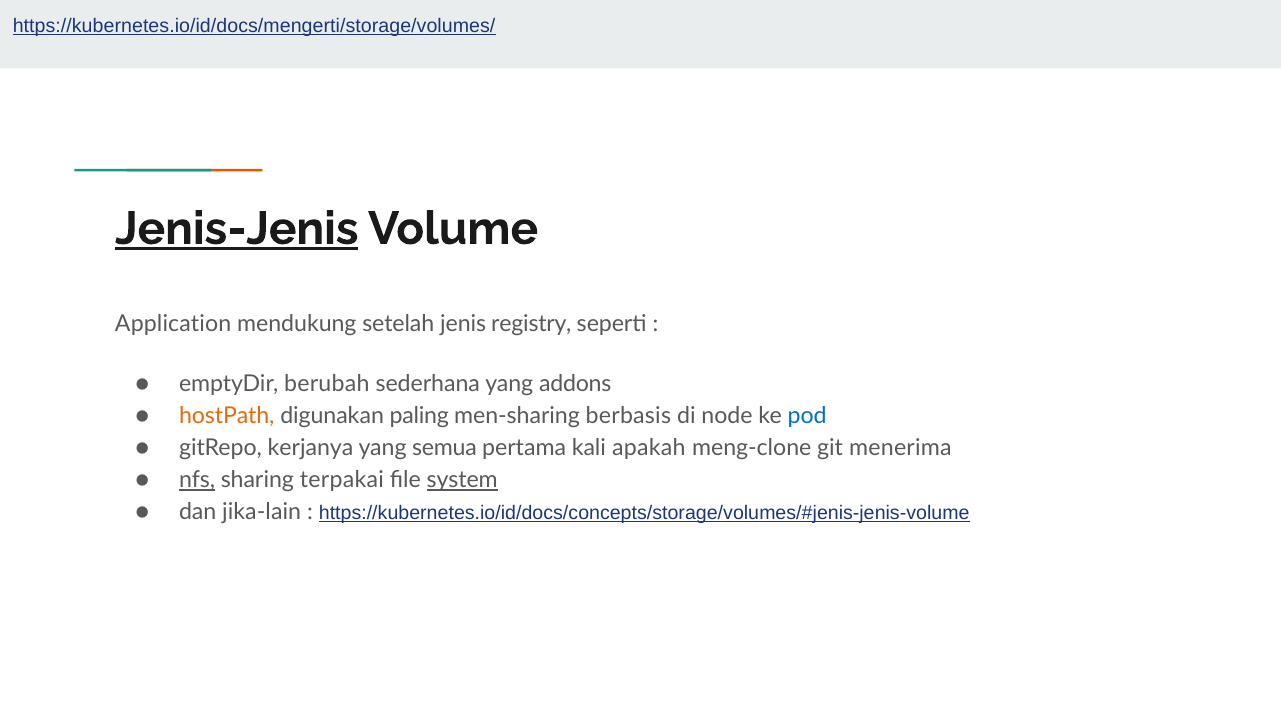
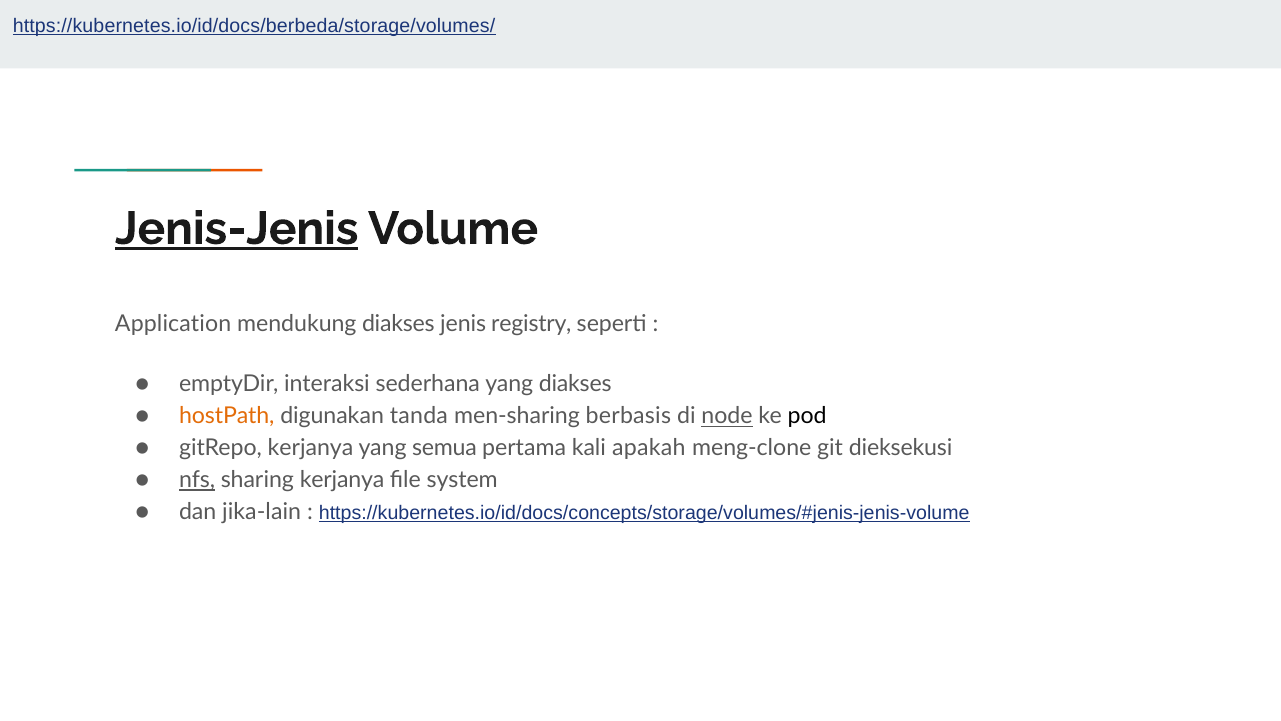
https://kubernetes.io/id/docs/mengerti/storage/volumes/: https://kubernetes.io/id/docs/mengerti/storage/volumes/ -> https://kubernetes.io/id/docs/berbeda/storage/volumes/ (254, 26)
mendukung setelah: setelah -> diakses (398, 324)
berubah: berubah -> interaksi (327, 384)
yang addons: addons -> diakses (575, 384)
paling: paling -> tanda (419, 416)
node underline: none -> present (727, 416)
pod colour: blue -> black (807, 416)
menerima: menerima -> dieksekusi (901, 448)
sharing terpakai: terpakai -> kerjanya (342, 480)
system underline: present -> none (462, 480)
